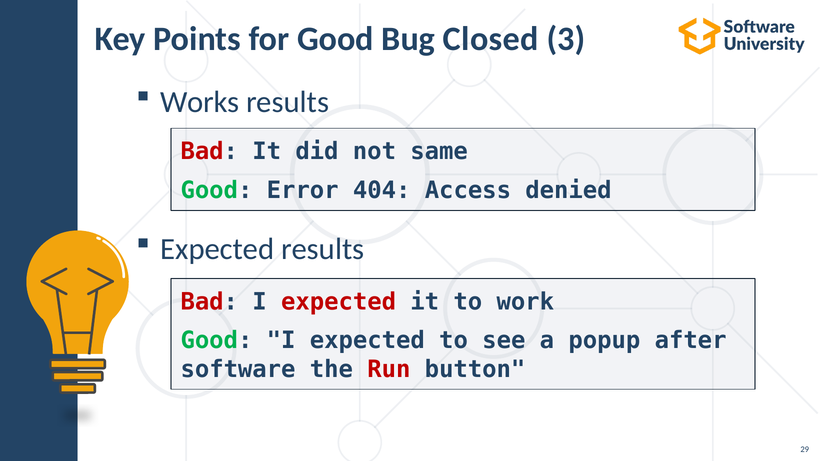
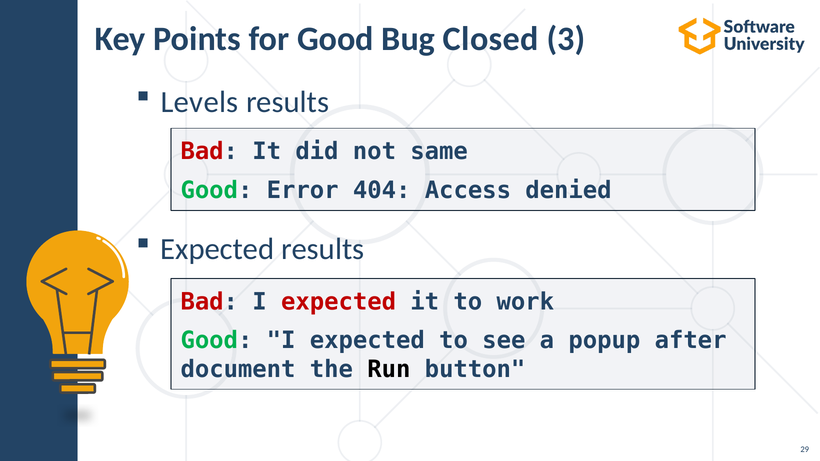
Works: Works -> Levels (200, 102)
software: software -> document (238, 369)
Run colour: red -> black (389, 369)
